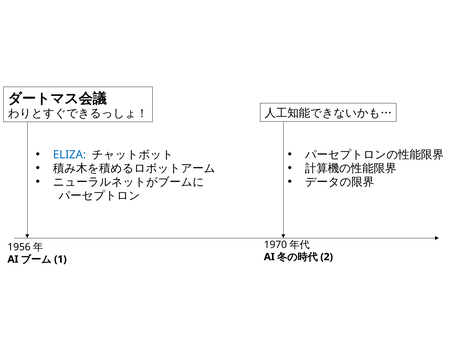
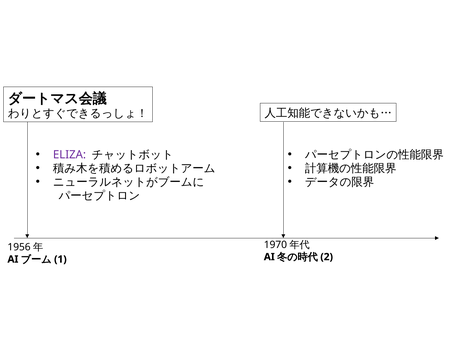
ELIZA colour: blue -> purple (69, 155)
